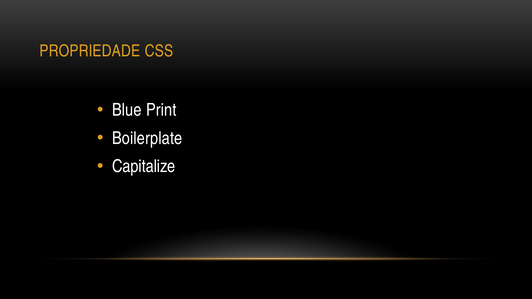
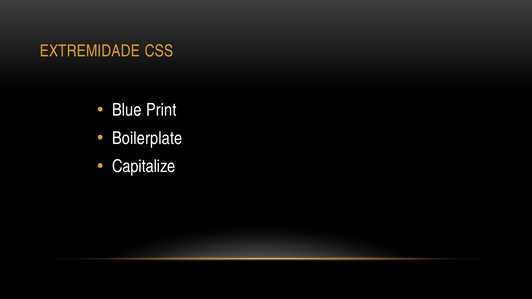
PROPRIEDADE: PROPRIEDADE -> EXTREMIDADE (90, 51)
